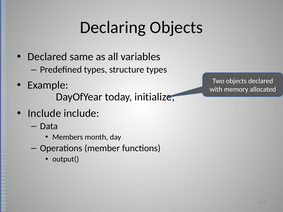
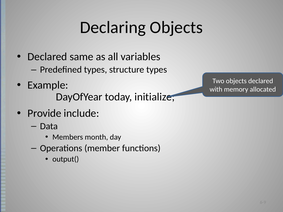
Include: Include -> Provide (44, 113)
